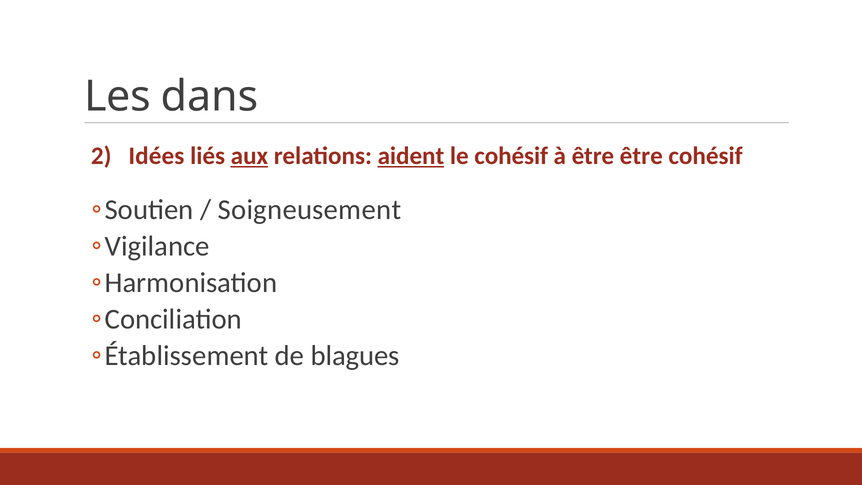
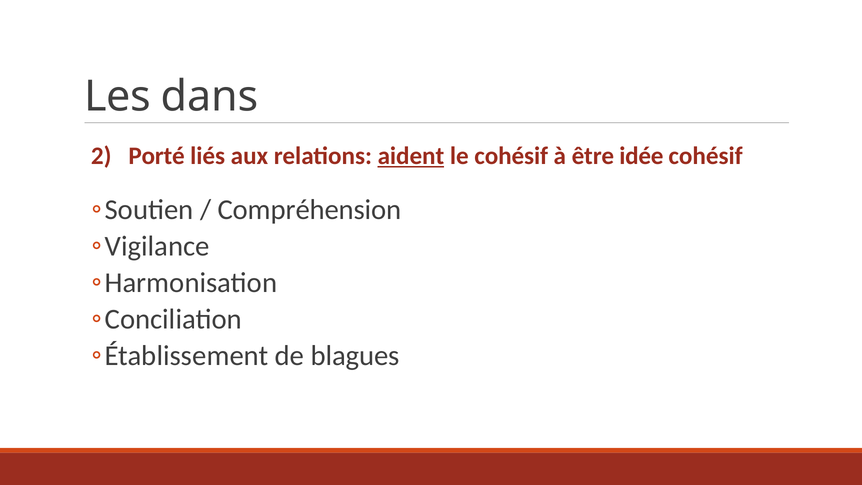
Idées: Idées -> Porté (157, 156)
aux underline: present -> none (249, 156)
être être: être -> idée (641, 156)
Soigneusement: Soigneusement -> Compréhension (310, 210)
